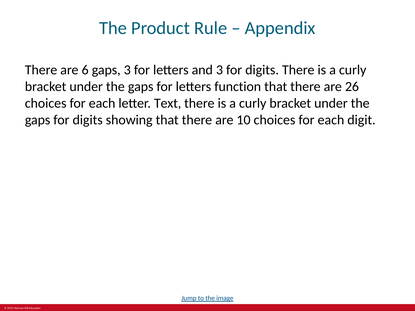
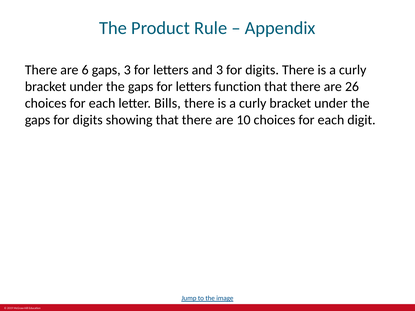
Text: Text -> Bills (167, 103)
